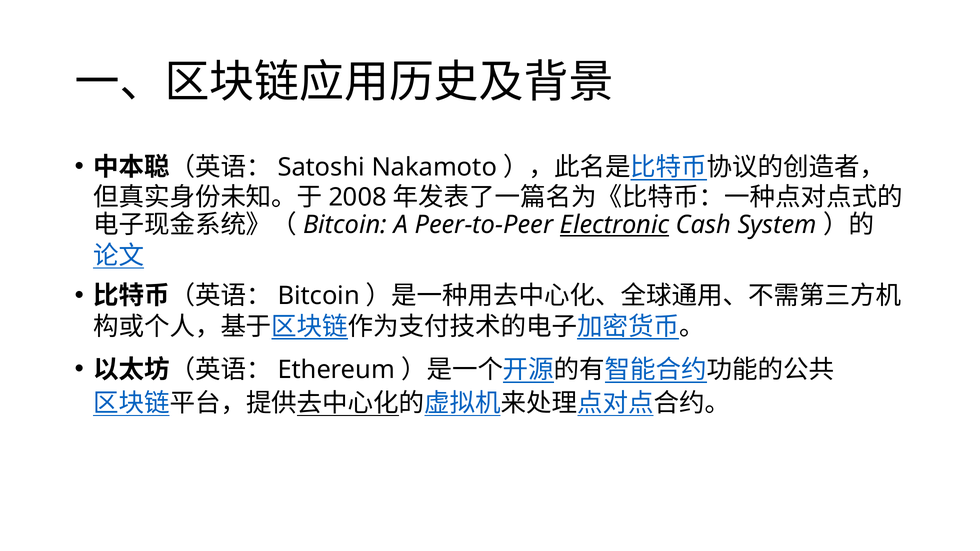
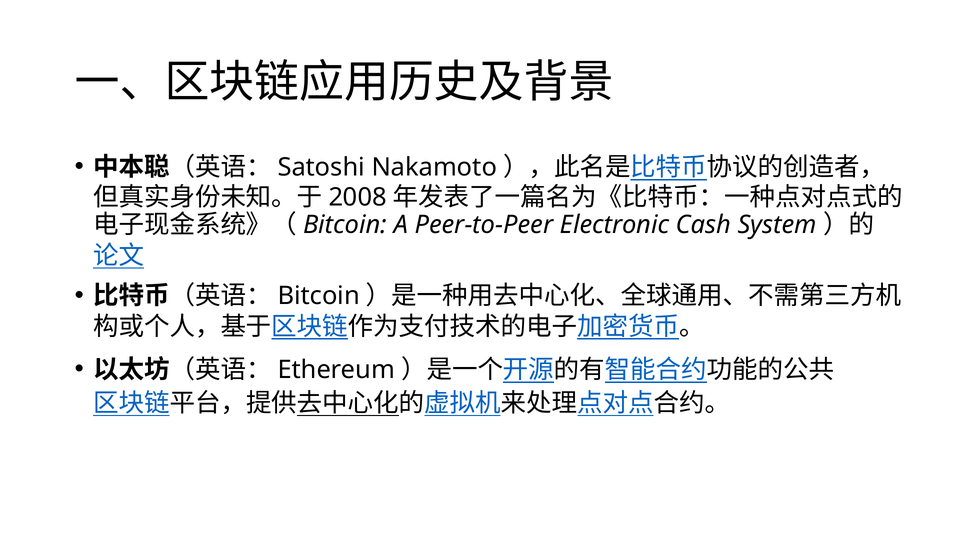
Electronic underline: present -> none (615, 225)
